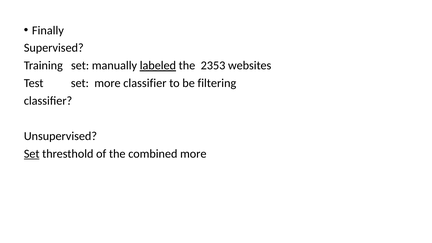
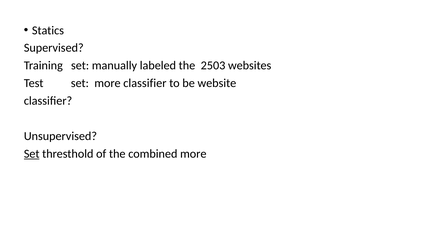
Finally: Finally -> Statics (48, 30)
labeled underline: present -> none (158, 66)
2353: 2353 -> 2503 (213, 66)
filtering: filtering -> website (217, 83)
